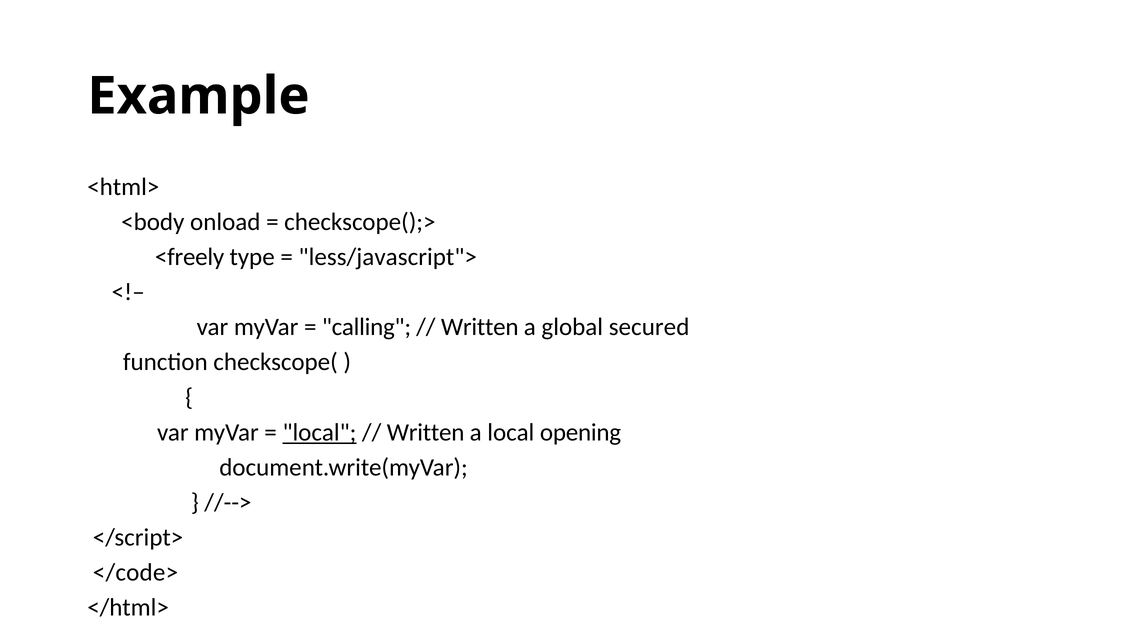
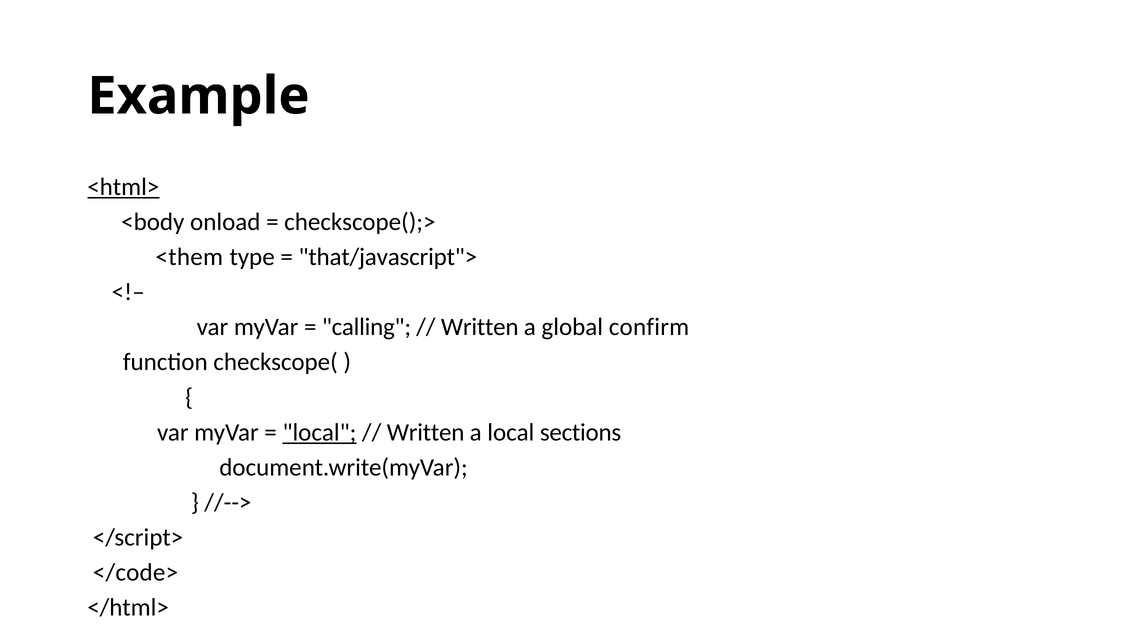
<html> underline: none -> present (123, 187)
<freely: <freely -> <them (189, 257)
less/javascript">: less/javascript"> -> that/javascript"> (388, 257)
secured: secured -> confirm (649, 327)
opening: opening -> sections (581, 432)
